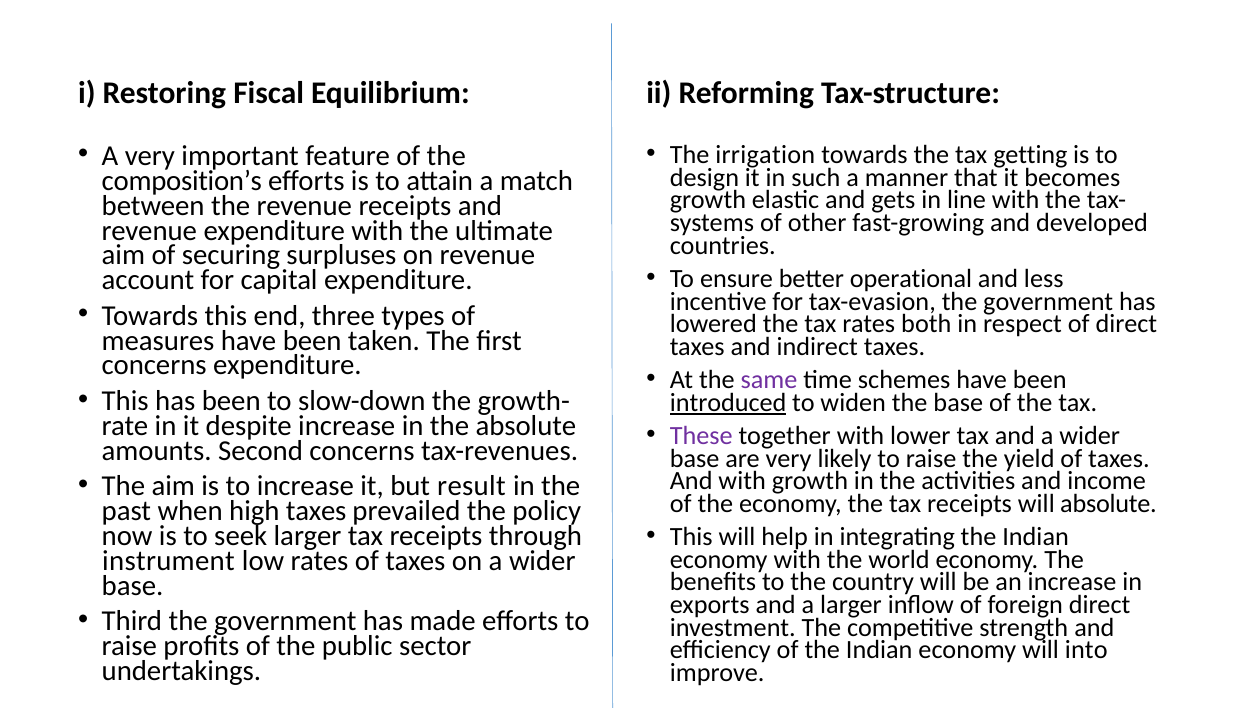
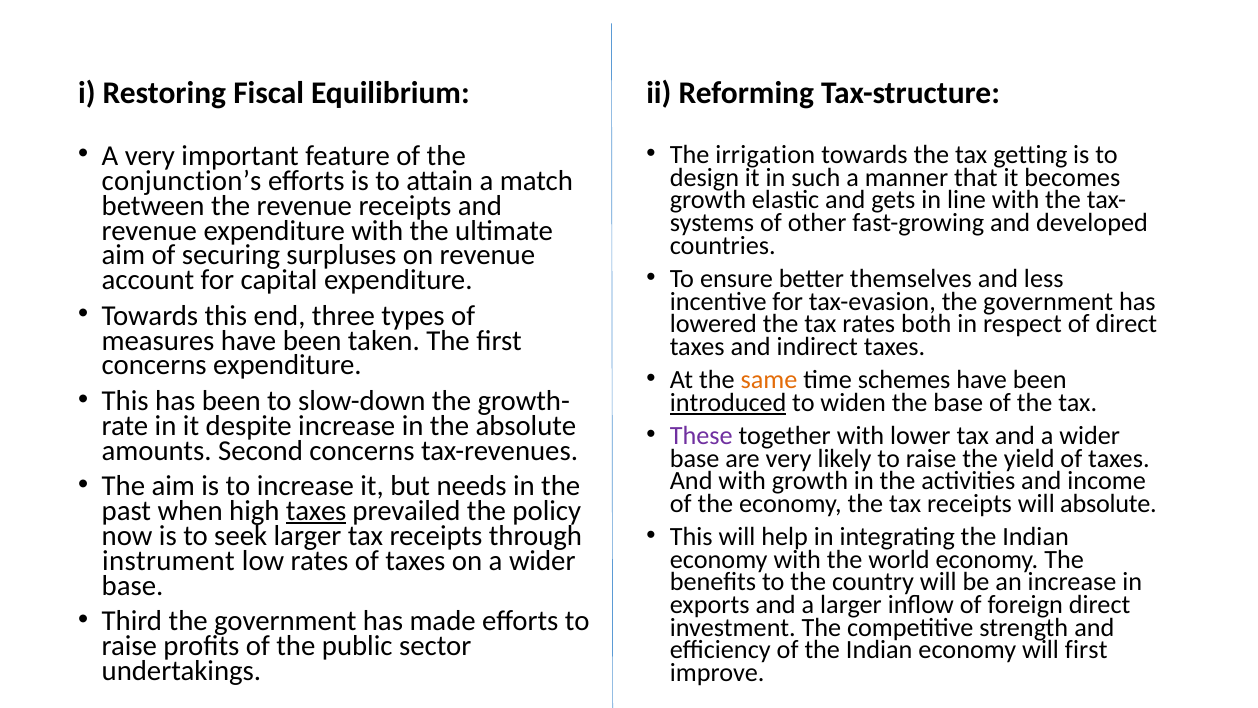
composition’s: composition’s -> conjunction’s (182, 181)
operational: operational -> themselves (911, 279)
same colour: purple -> orange (769, 380)
result: result -> needs (472, 486)
taxes underline: none -> present (316, 511)
will into: into -> first (1086, 650)
